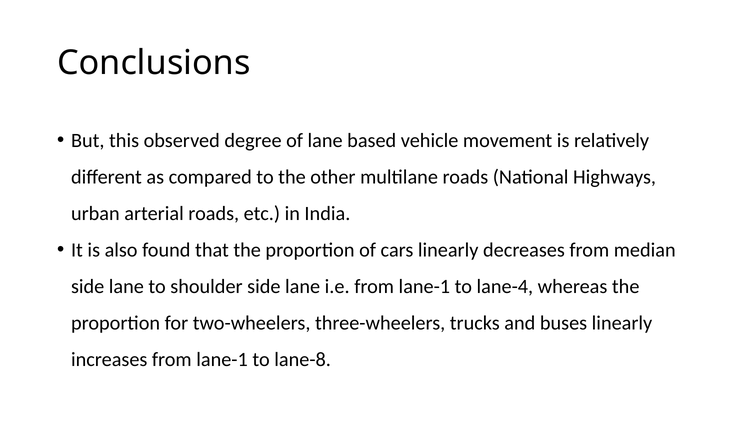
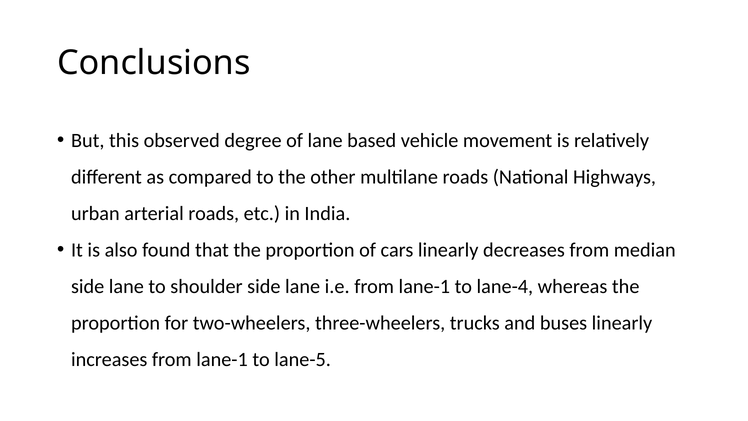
lane-8: lane-8 -> lane-5 (303, 359)
